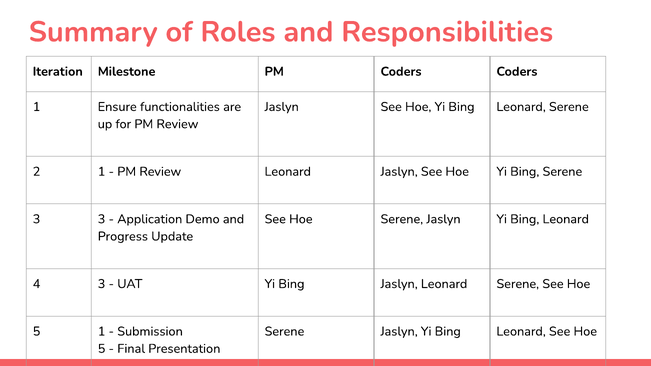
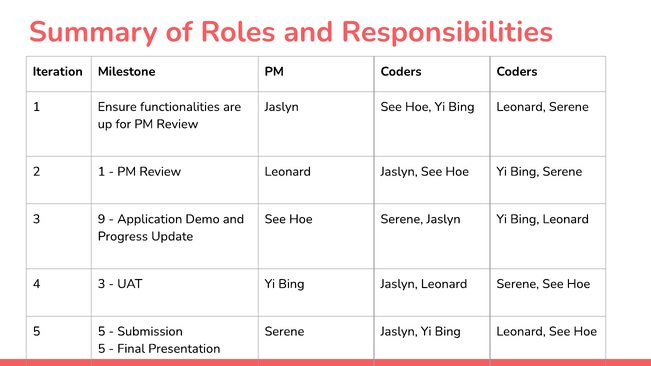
3 3: 3 -> 9 (102, 219)
5 1: 1 -> 5 (102, 332)
